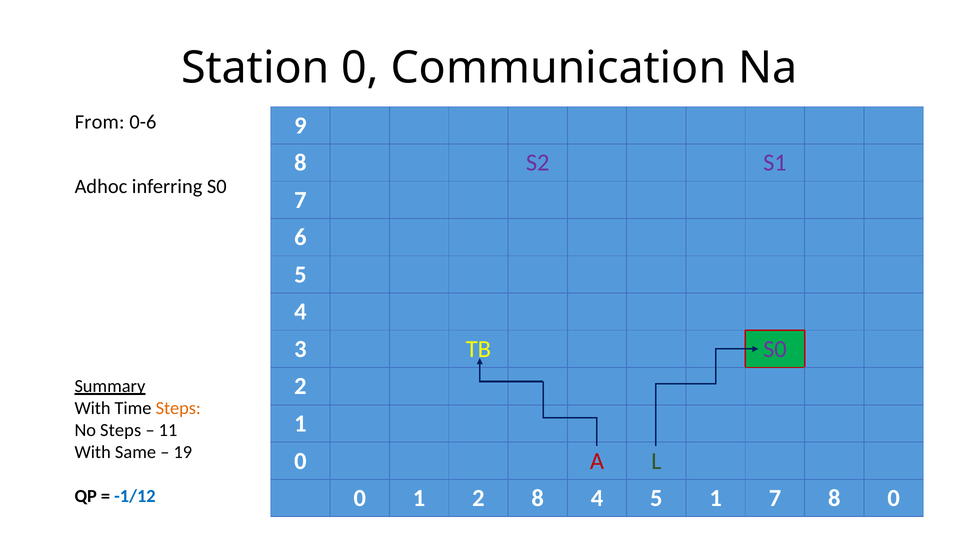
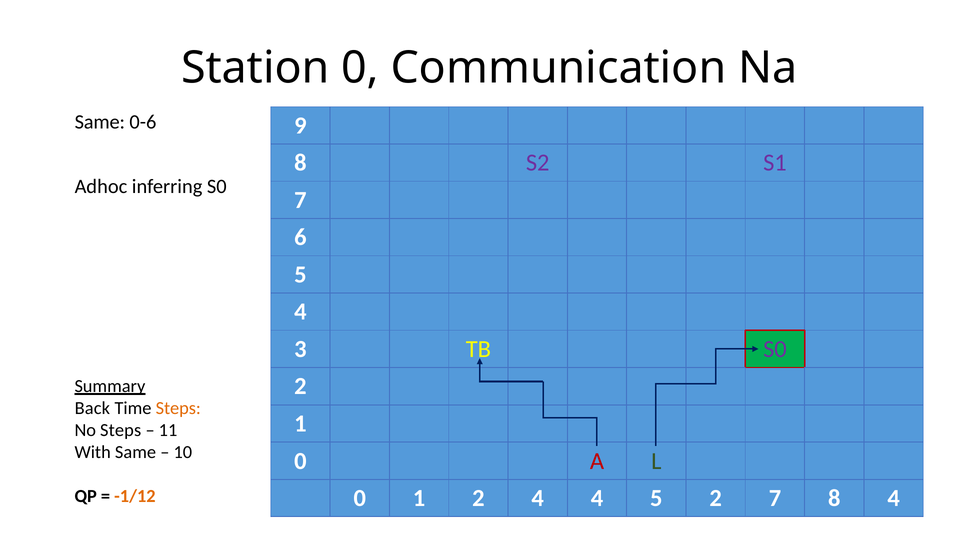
From: From -> Same (100, 122)
With: With -> Back (92, 408)
19: 19 -> 10 (183, 452)
2 8: 8 -> 4 (538, 498)
5 1: 1 -> 2 (716, 498)
8 0: 0 -> 4 (894, 498)
-1/12 colour: blue -> orange (135, 496)
